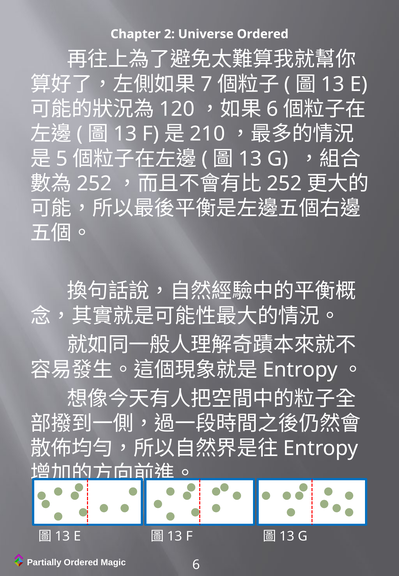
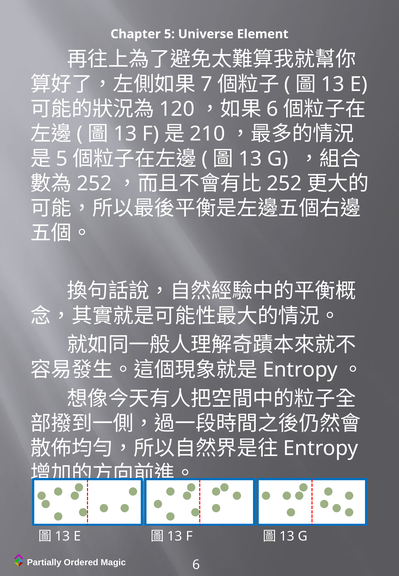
Chapter 2: 2 -> 5 (169, 34)
Universe Ordered: Ordered -> Element (263, 34)
